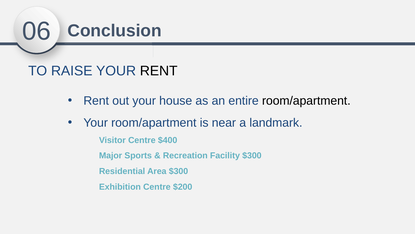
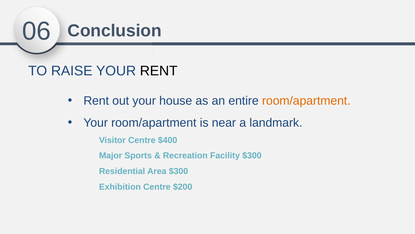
room/apartment colour: black -> orange (306, 101)
